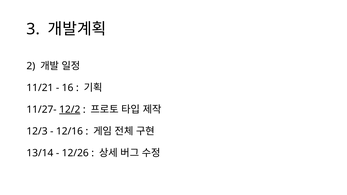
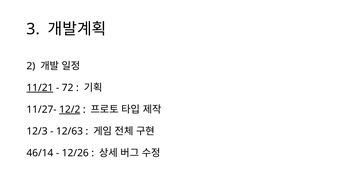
11/21 underline: none -> present (40, 88)
16: 16 -> 72 (68, 88)
12/16: 12/16 -> 12/63 (69, 131)
13/14: 13/14 -> 46/14 (40, 153)
